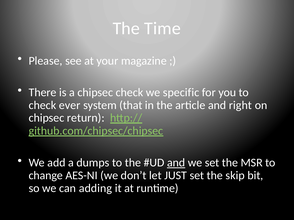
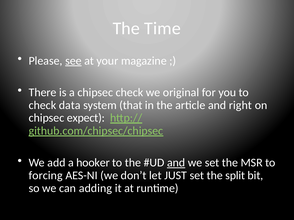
see underline: none -> present (73, 61)
specific: specific -> original (181, 93)
ever: ever -> data (70, 105)
return: return -> expect (86, 118)
dumps: dumps -> hooker (93, 163)
change: change -> forcing (46, 176)
skip: skip -> split (235, 176)
